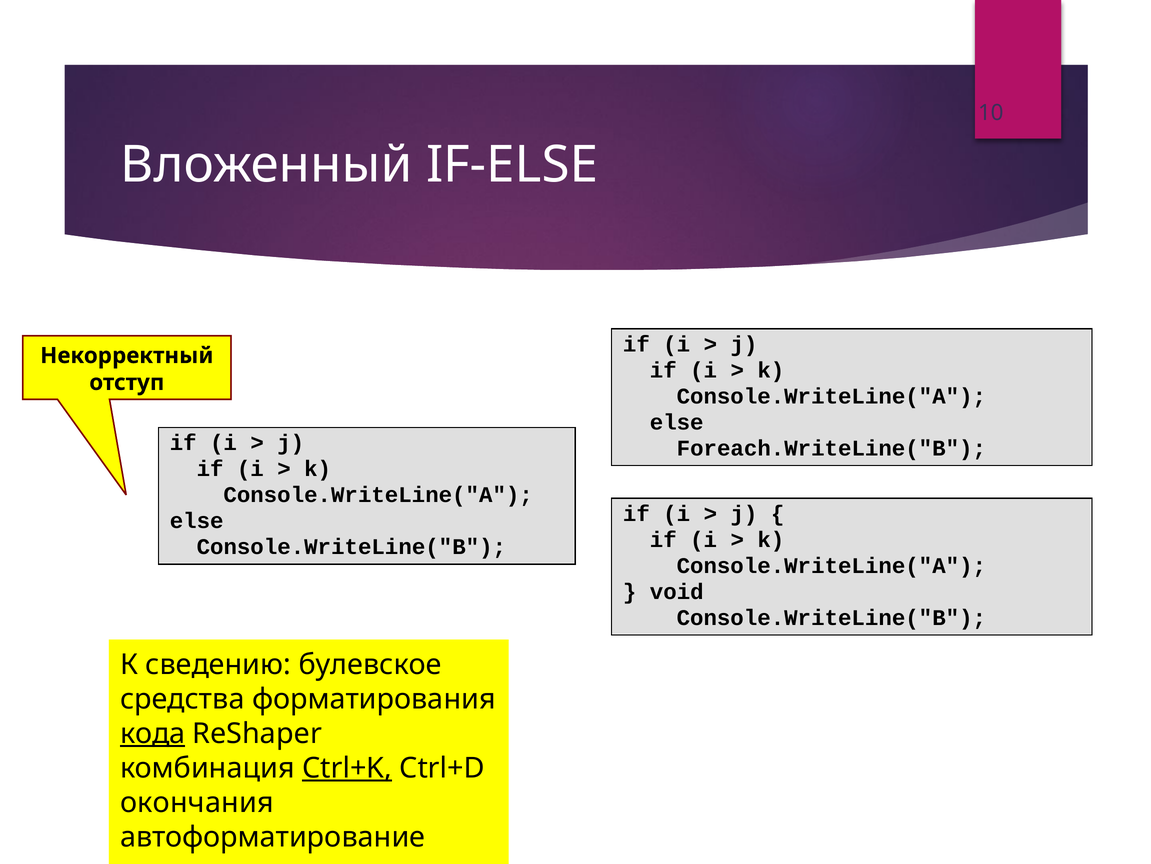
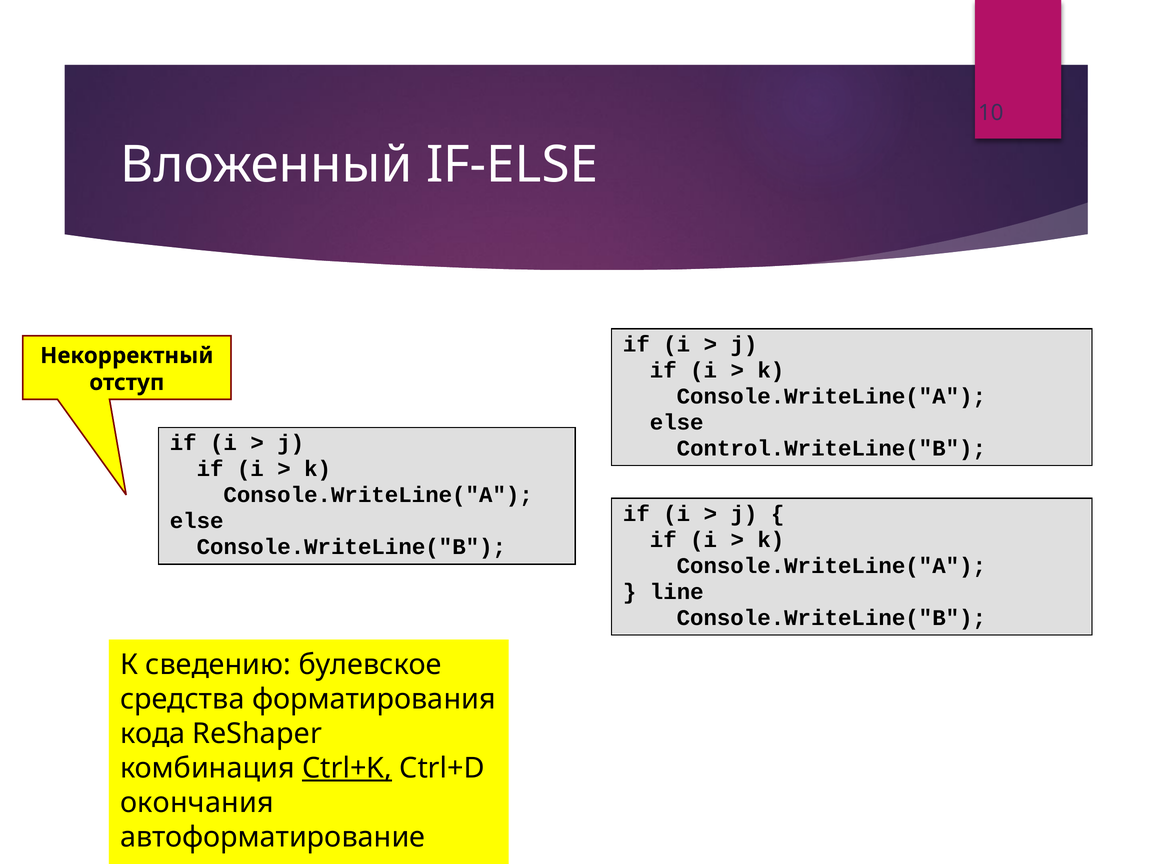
Foreach.WriteLine("B: Foreach.WriteLine("B -> Control.WriteLine("B (831, 448)
void: void -> line (677, 591)
кода underline: present -> none (153, 733)
